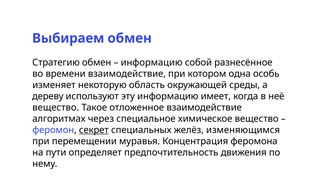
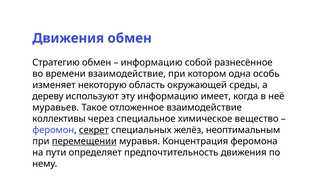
Выбираем: Выбираем -> Движения (68, 38)
вещество: вещество -> муравьев (56, 107)
алгоритмах: алгоритмах -> коллективы (59, 118)
изменяющимся: изменяющимся -> неоптимальным (243, 130)
перемещении underline: none -> present (84, 141)
